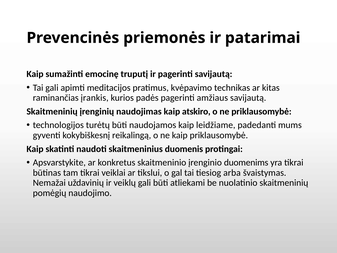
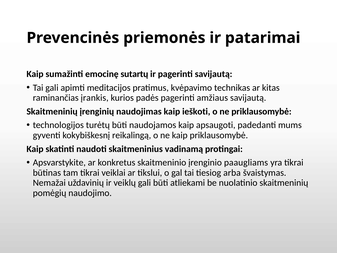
truputį: truputį -> sutartų (134, 74)
atskiro: atskiro -> ieškoti (196, 111)
leidžiame: leidžiame -> apsaugoti (216, 125)
duomenis: duomenis -> vadinamą (184, 149)
duomenims: duomenims -> paaugliams (246, 162)
